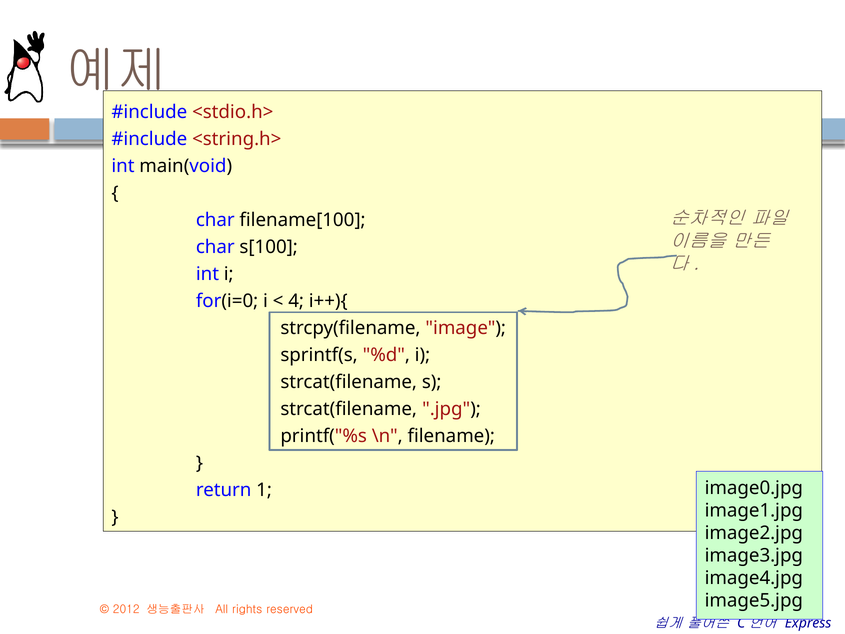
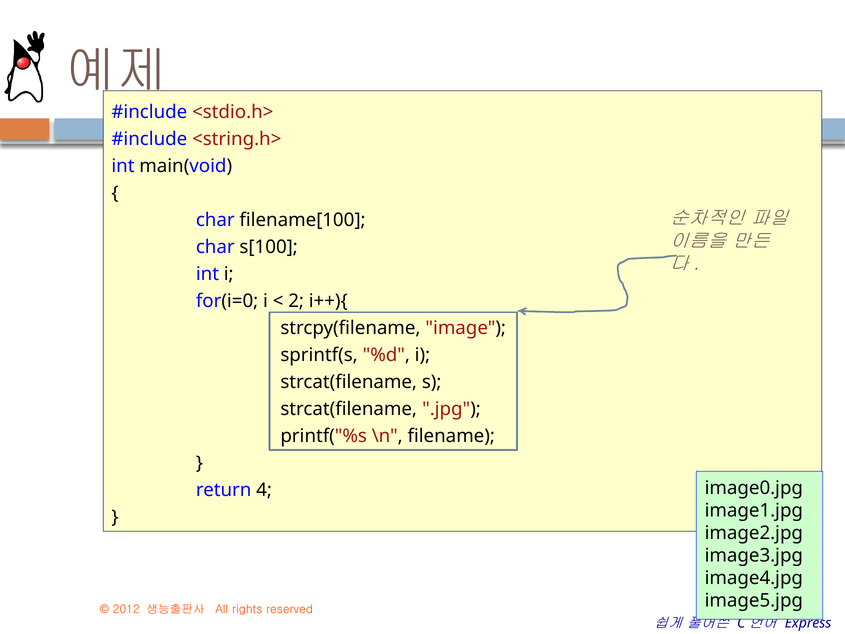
4: 4 -> 2 (296, 301)
1: 1 -> 4 (264, 490)
